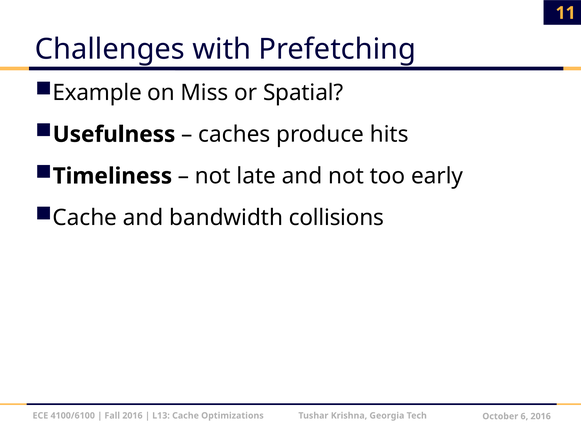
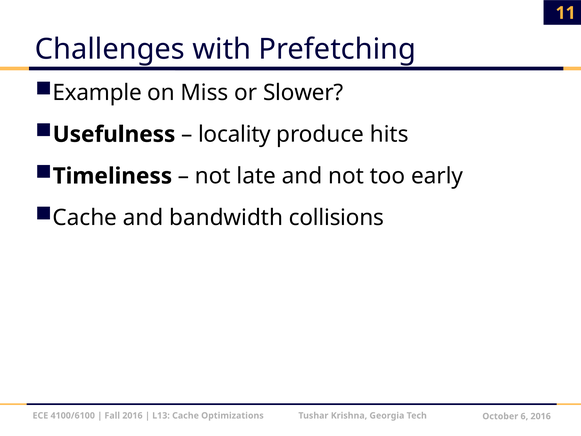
Spatial: Spatial -> Slower (303, 93)
caches: caches -> locality (234, 134)
